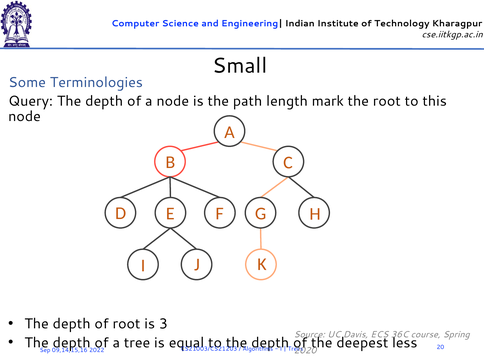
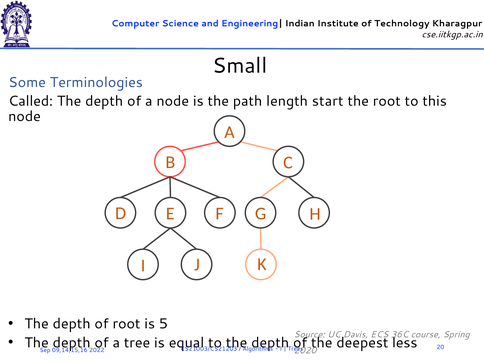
Query: Query -> Called (31, 101)
mark: mark -> start (328, 101)
3: 3 -> 5 (163, 324)
